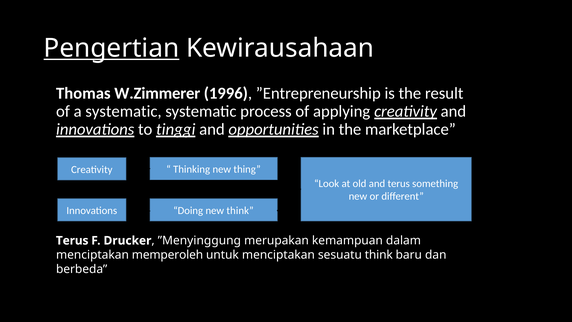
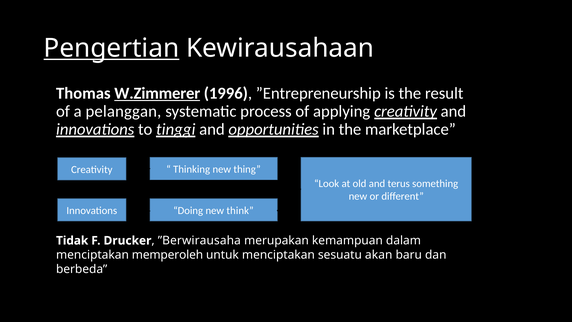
W.Zimmerer underline: none -> present (157, 93)
a systematic: systematic -> pelanggan (123, 111)
Terus: Terus -> Tidak (72, 240)
”Menyinggung: ”Menyinggung -> ”Berwirausaha (199, 240)
sesuatu think: think -> akan (379, 255)
